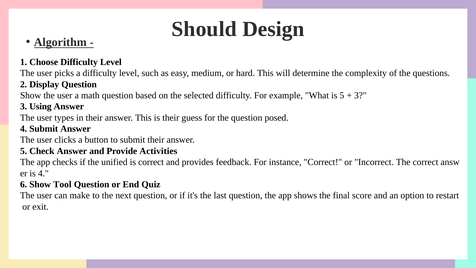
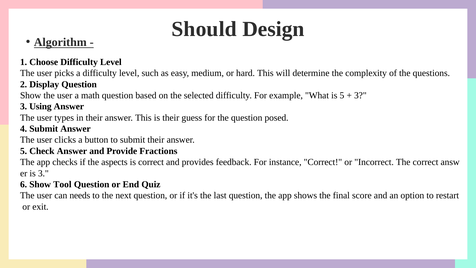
Activities: Activities -> Fractions (158, 151)
unified: unified -> aspects (114, 162)
is 4: 4 -> 3 (43, 173)
make: make -> needs (80, 195)
